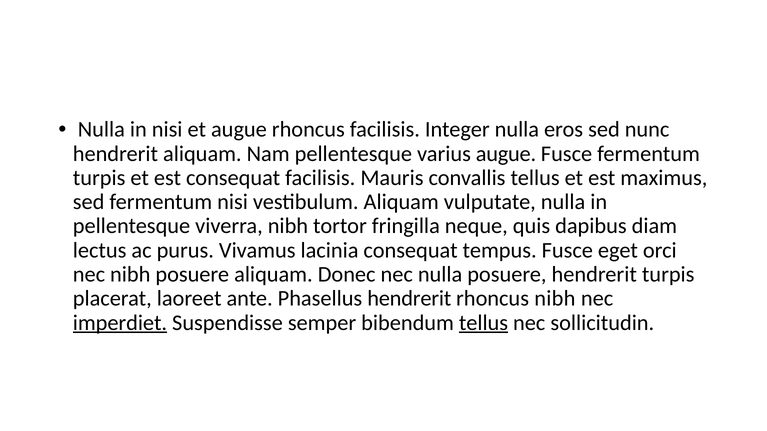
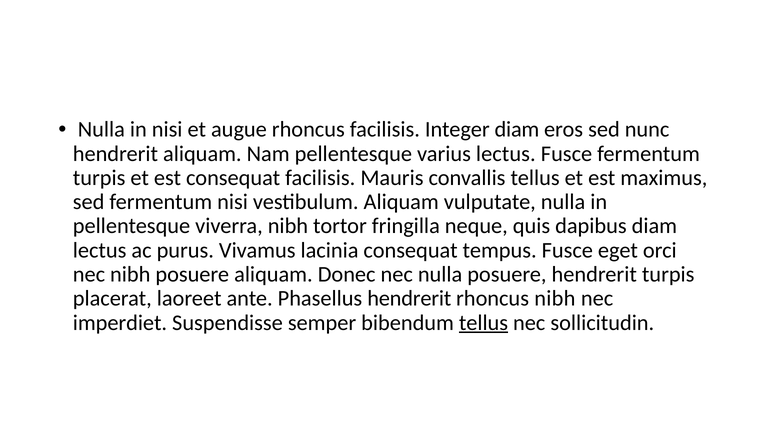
Integer nulla: nulla -> diam (517, 130)
varius augue: augue -> lectus (506, 154)
imperdiet underline: present -> none (120, 323)
